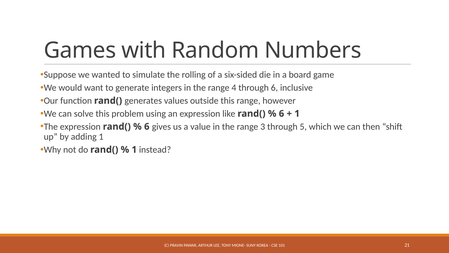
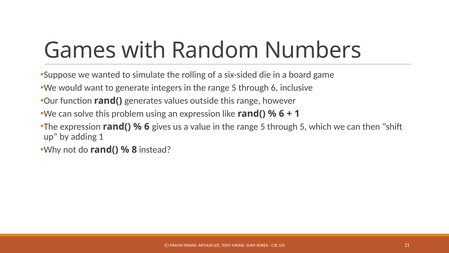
4: 4 -> 5 (234, 88)
3: 3 -> 5 (263, 126)
1: 1 -> 8 (134, 149)
